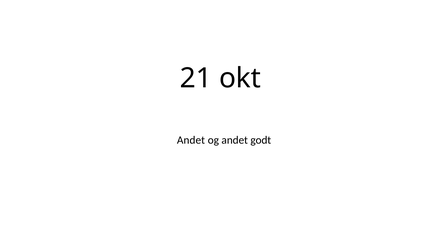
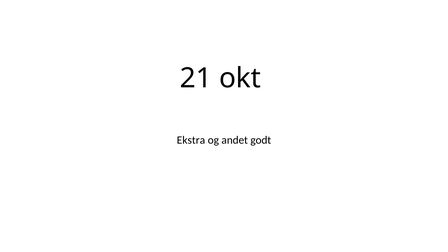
Andet: Andet -> Ekstra (191, 140)
